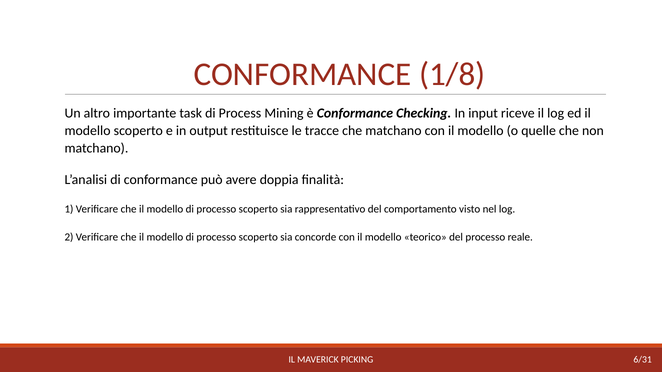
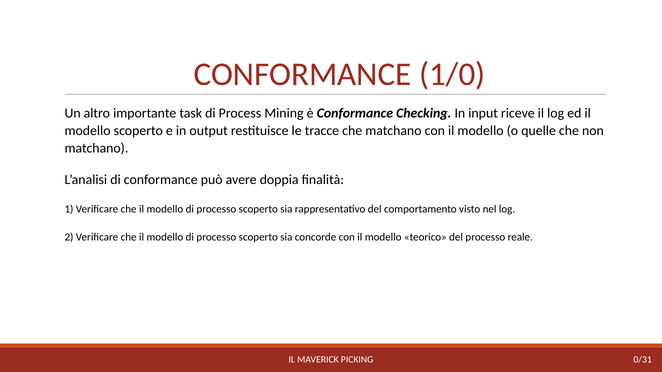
1/8: 1/8 -> 1/0 (452, 74)
6/31: 6/31 -> 0/31 (643, 360)
